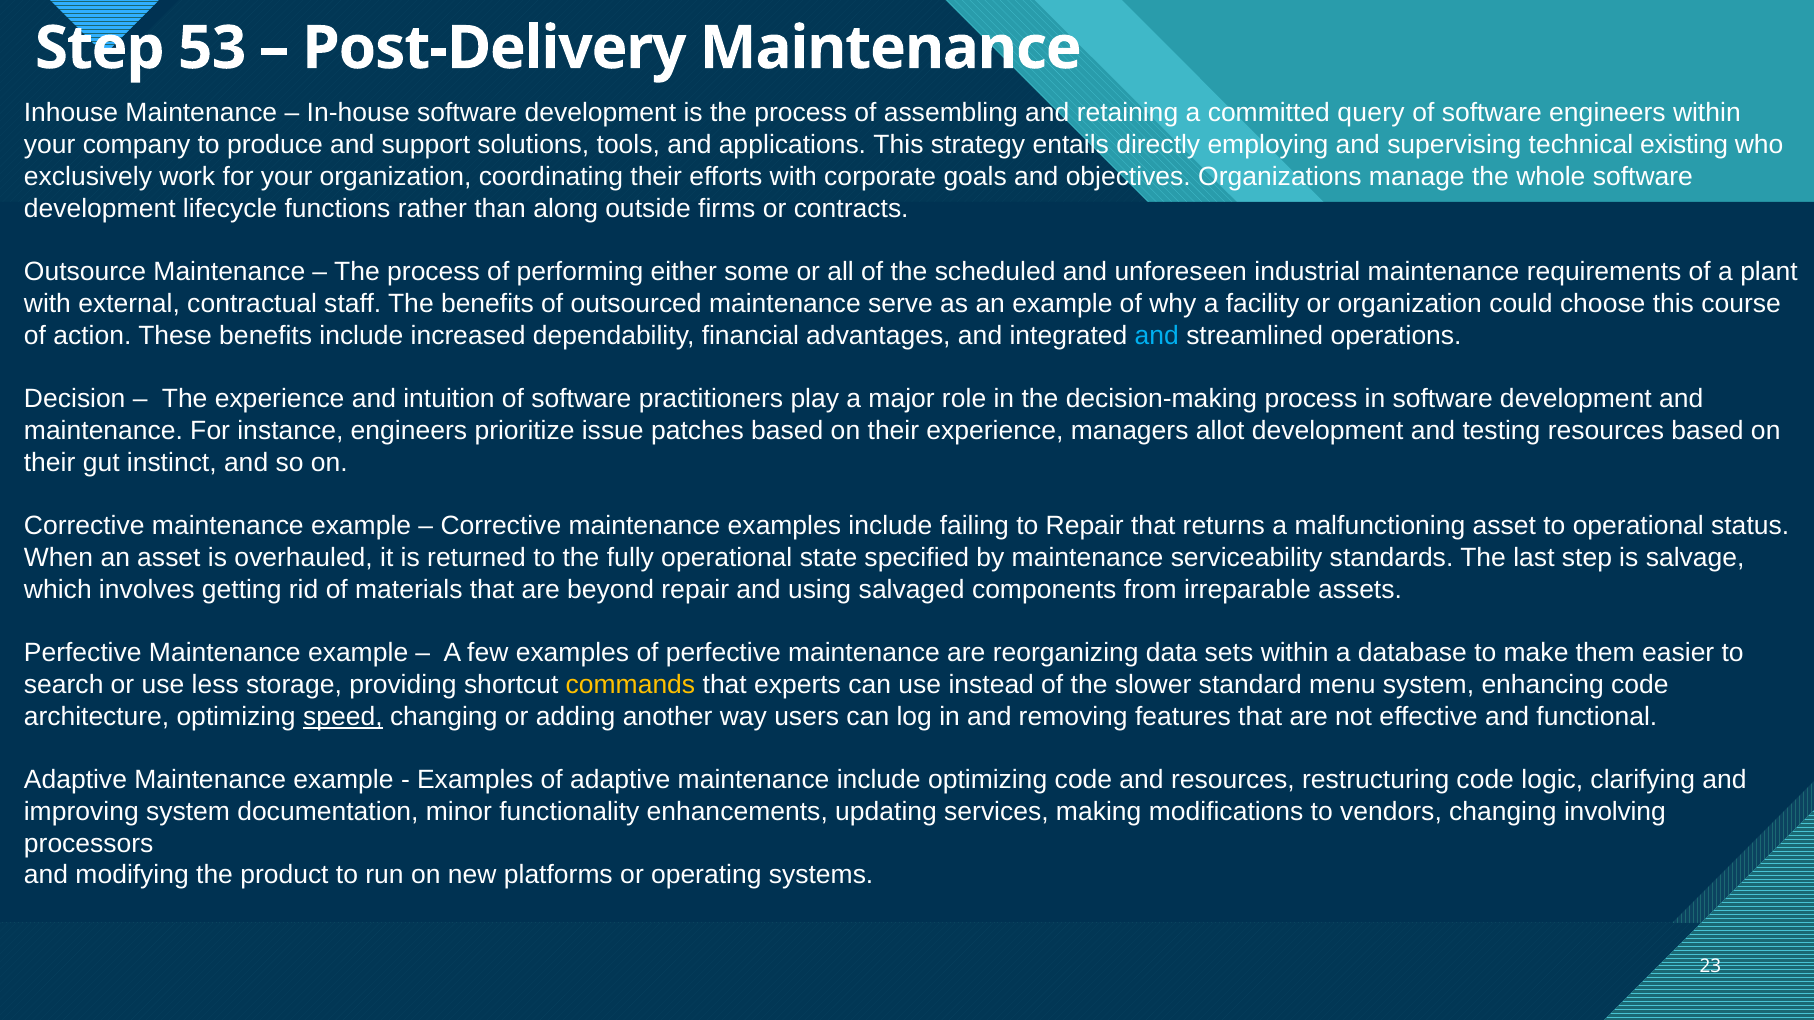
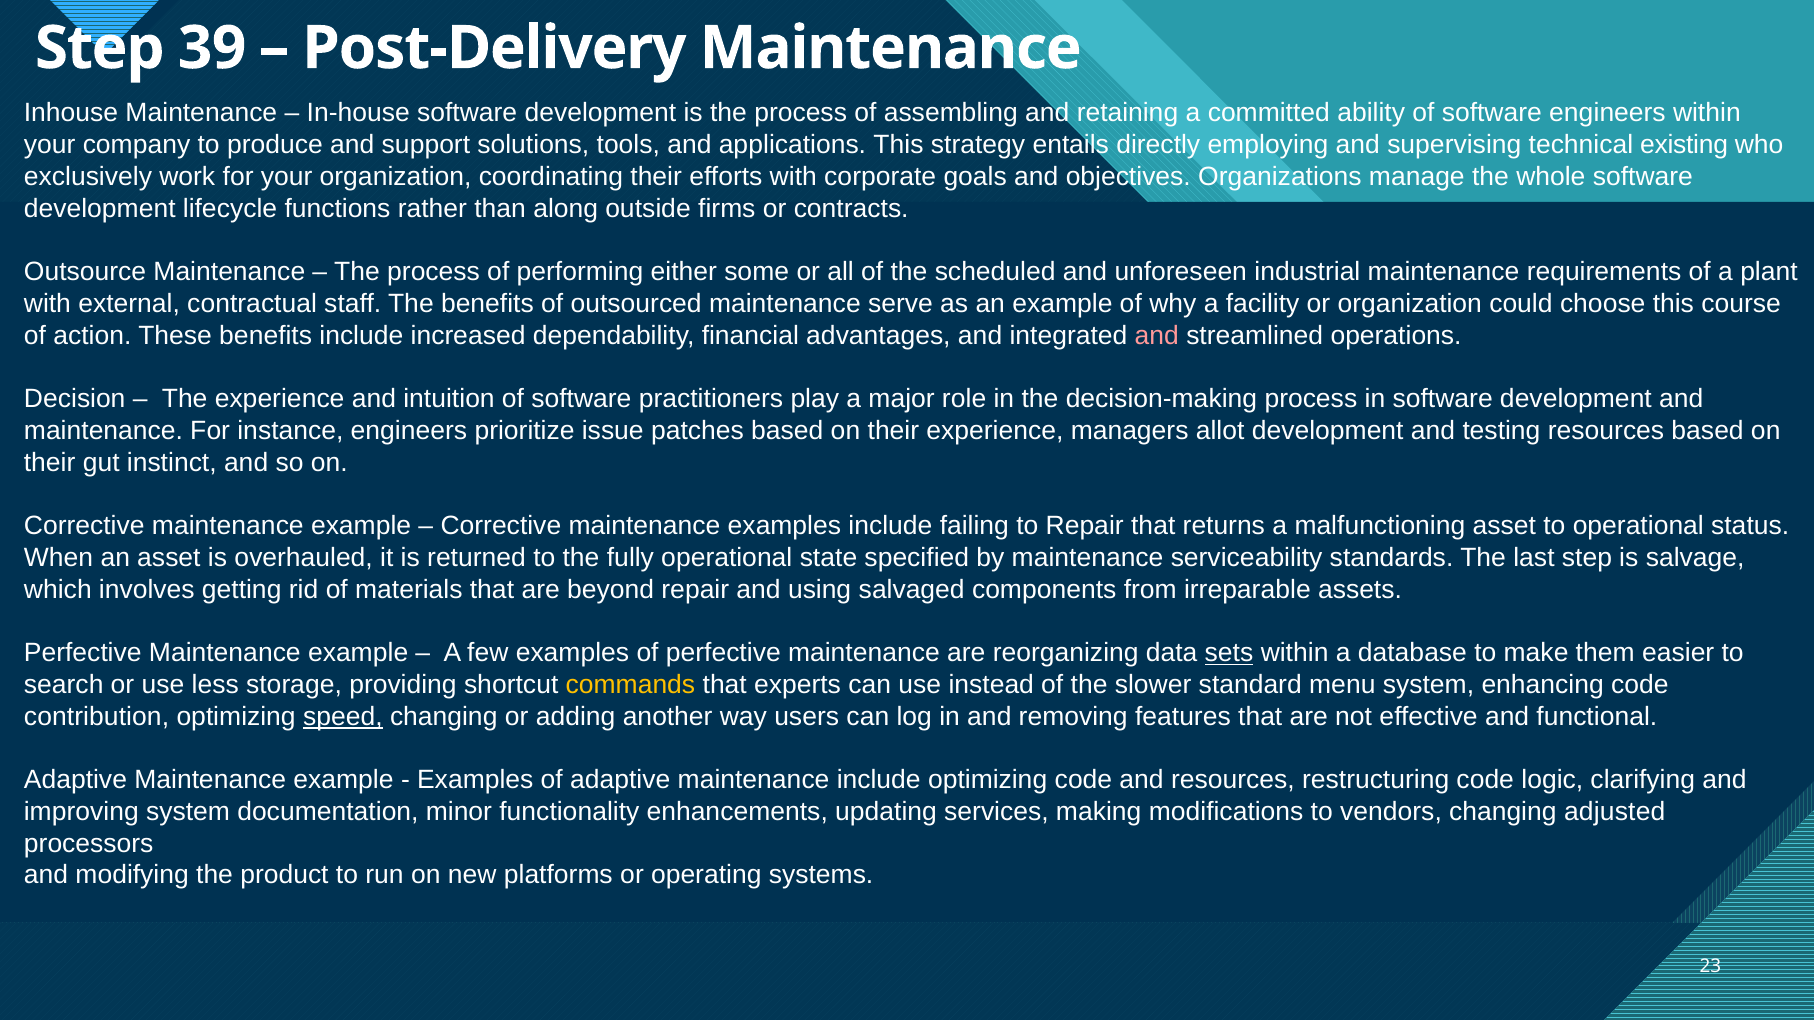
53: 53 -> 39 (212, 48)
query: query -> ability (1371, 113)
and colour: light blue -> pink (1157, 336)
sets underline: none -> present (1229, 653)
architecture: architecture -> contribution (97, 717)
involving: involving -> adjusted (1615, 812)
